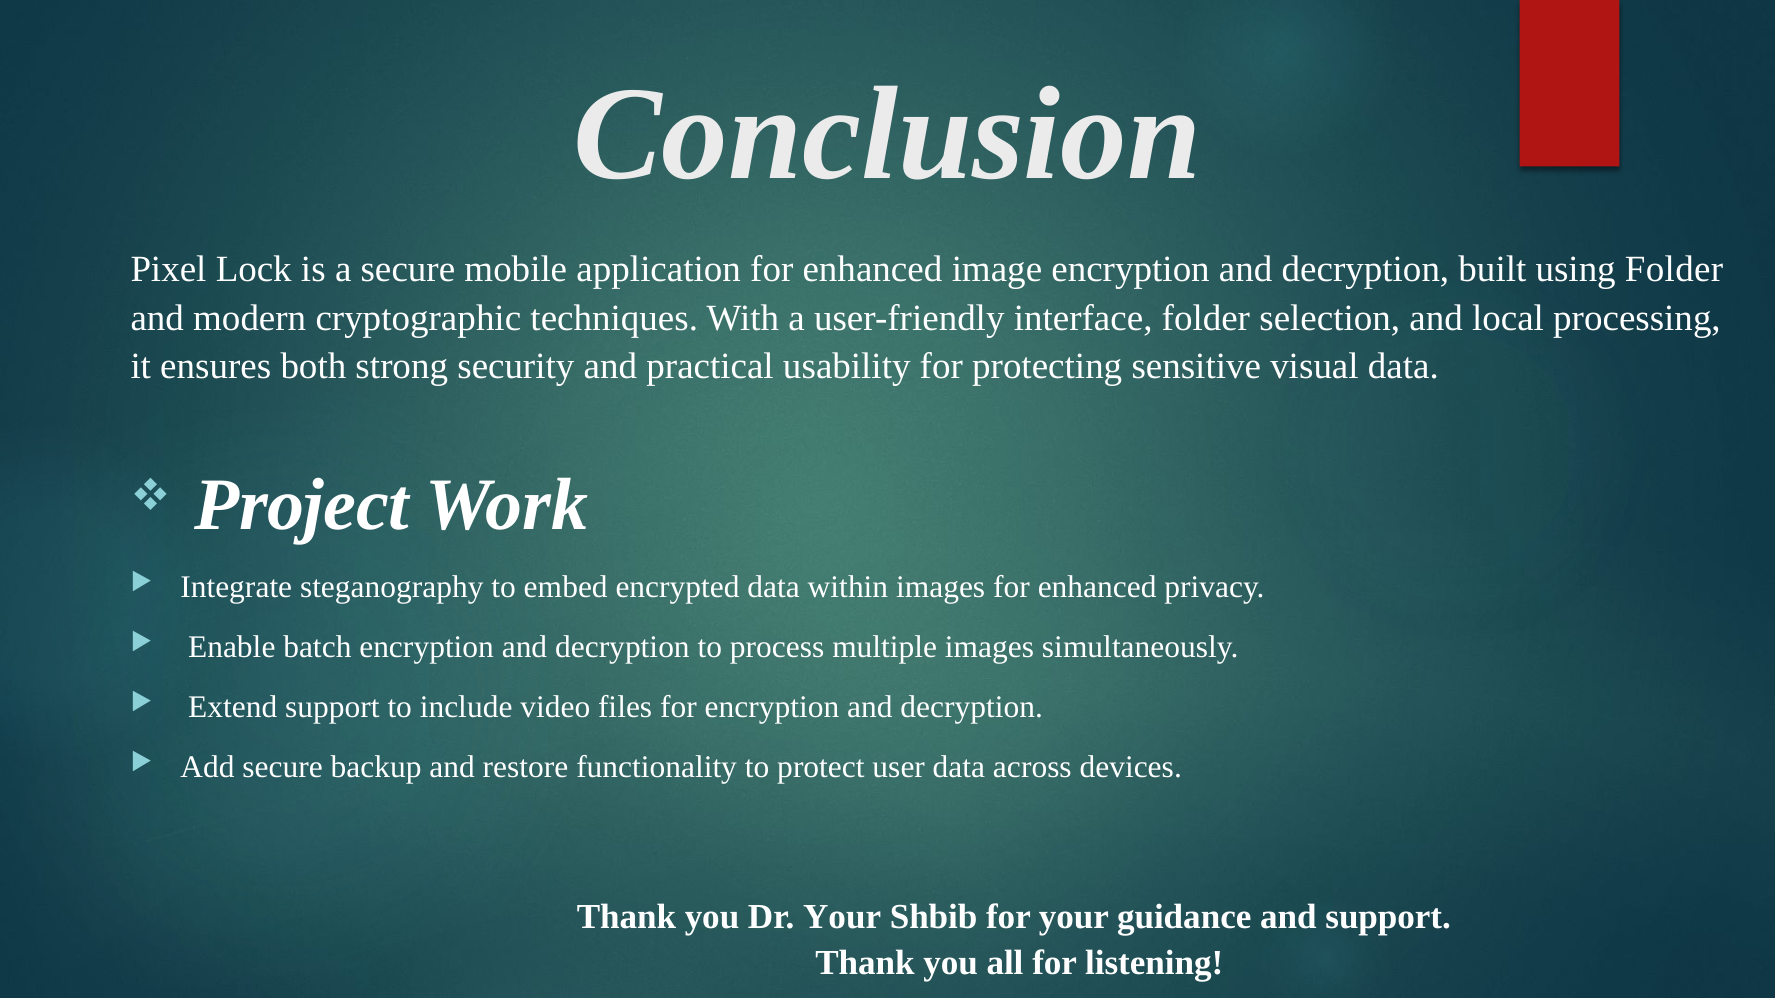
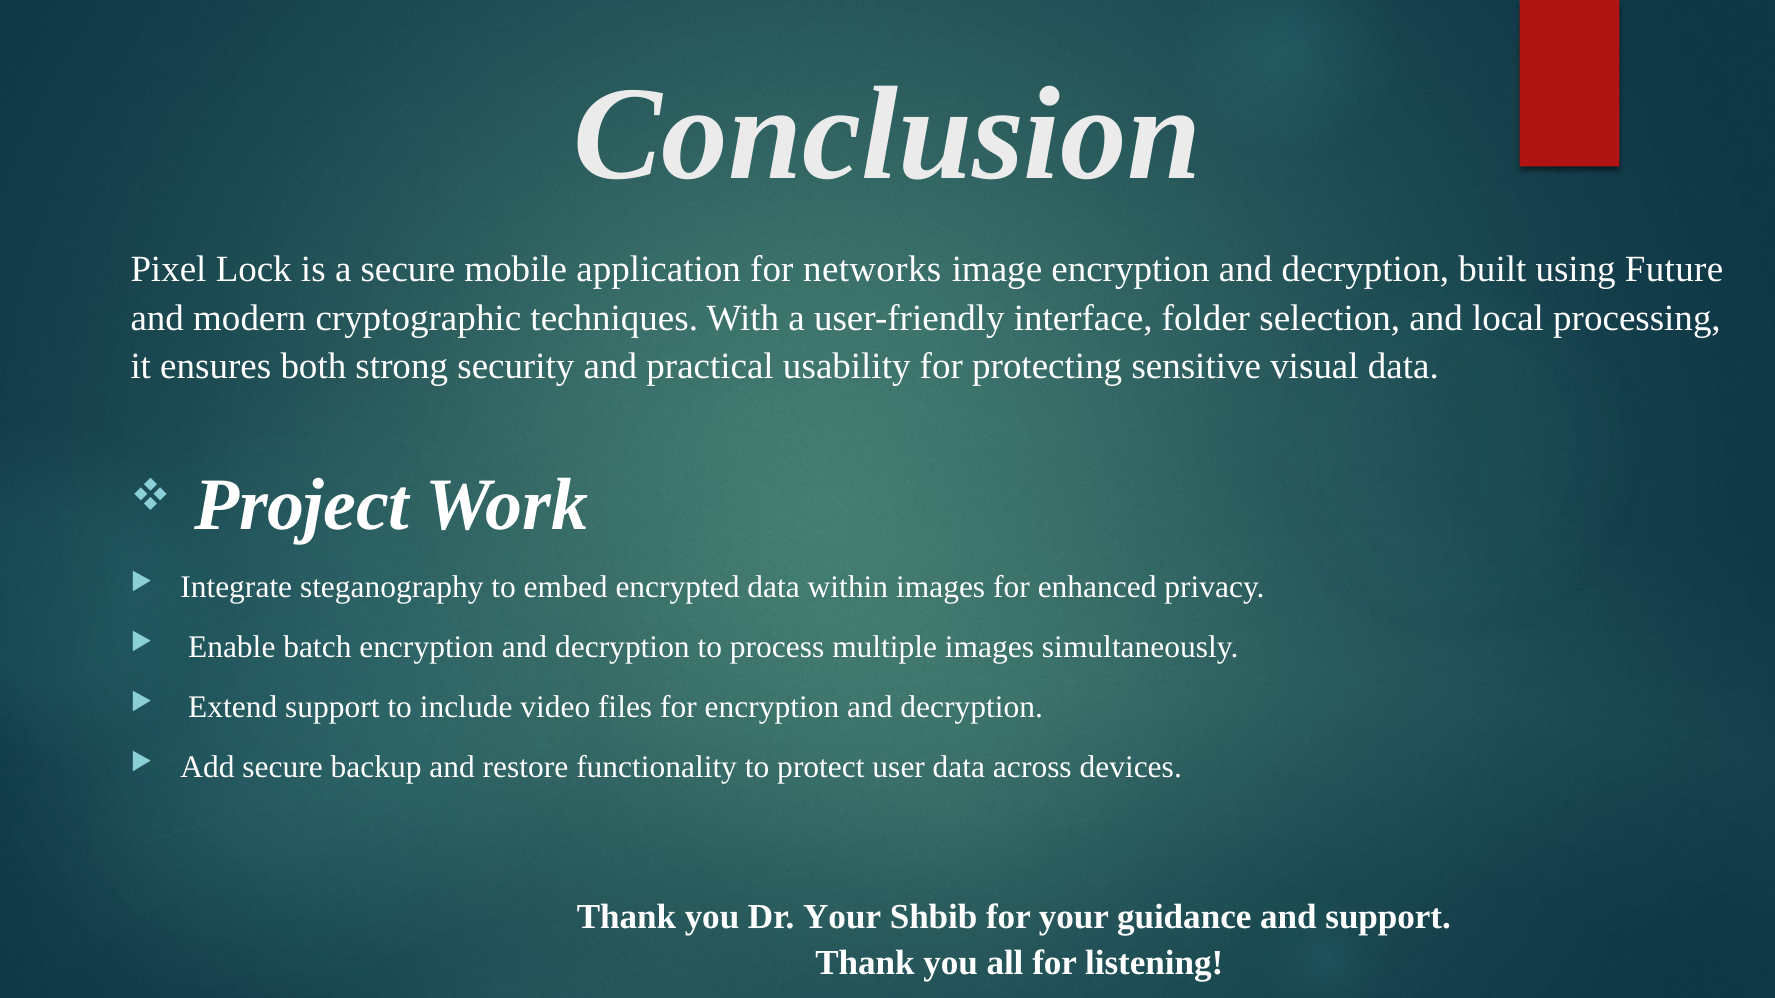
application for enhanced: enhanced -> networks (872, 269)
using Folder: Folder -> Future (1674, 269)
